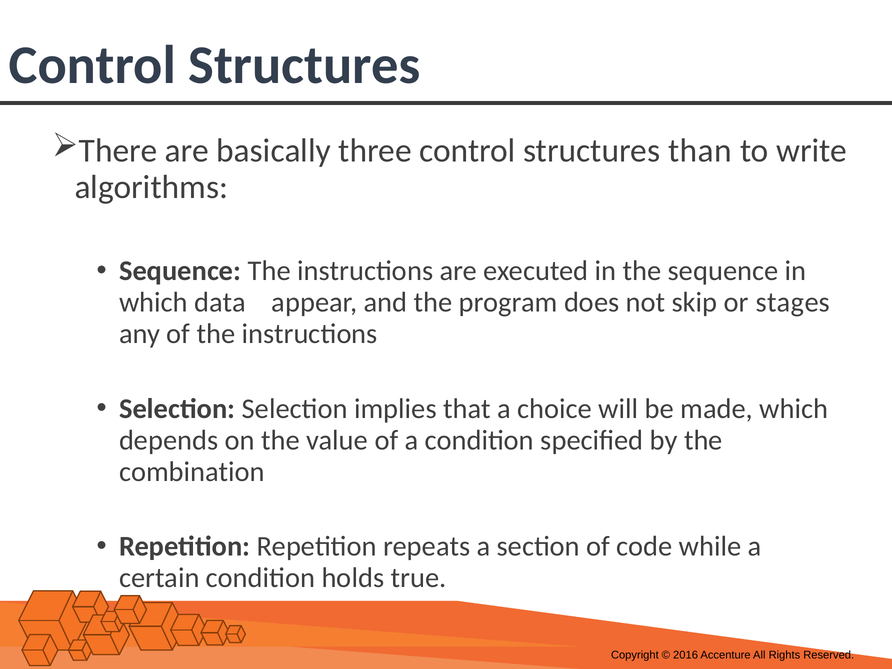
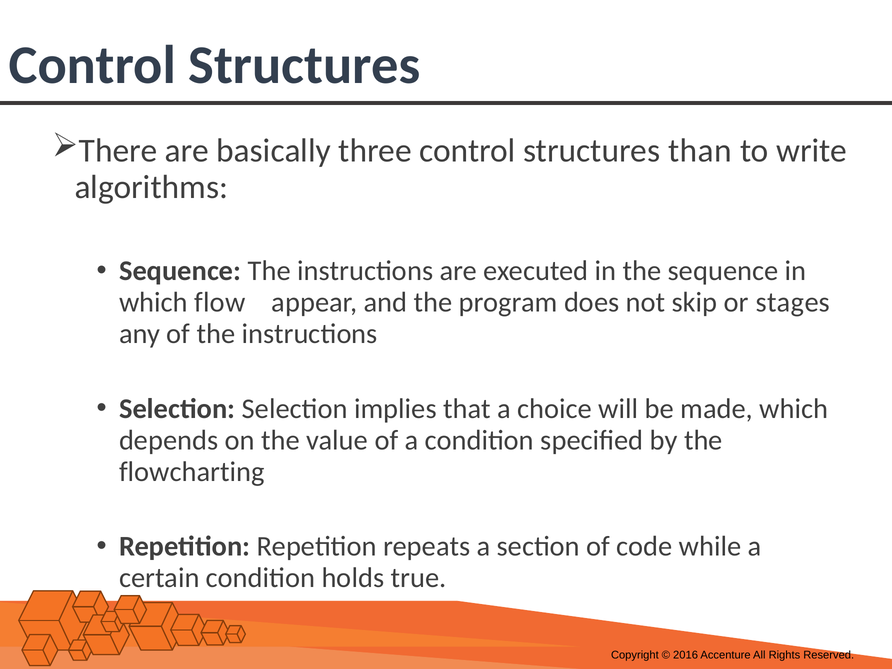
data: data -> flow (220, 303)
combination: combination -> flowcharting (192, 472)
